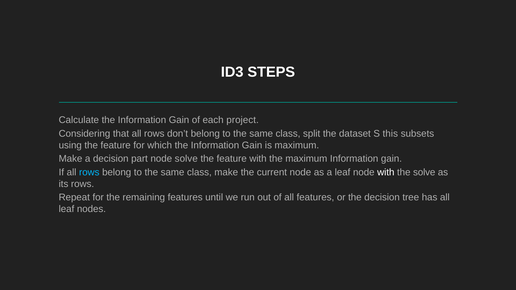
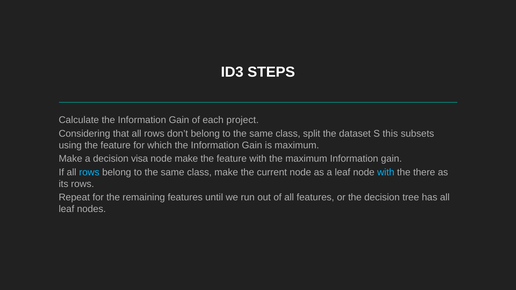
part: part -> visa (140, 159)
node solve: solve -> make (186, 159)
with colour: white -> light blue (386, 172)
the solve: solve -> there (424, 172)
